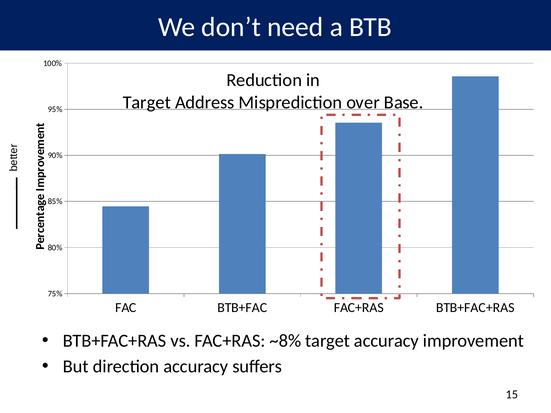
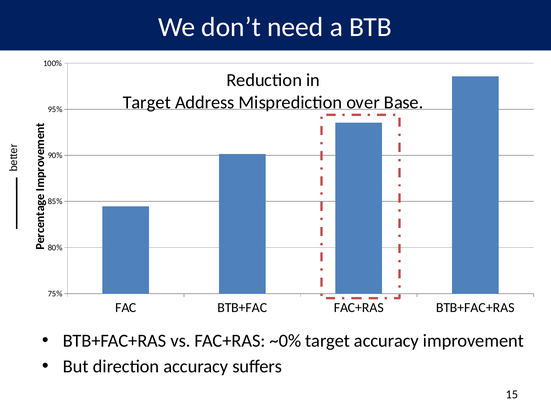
~8%: ~8% -> ~0% (285, 341)
